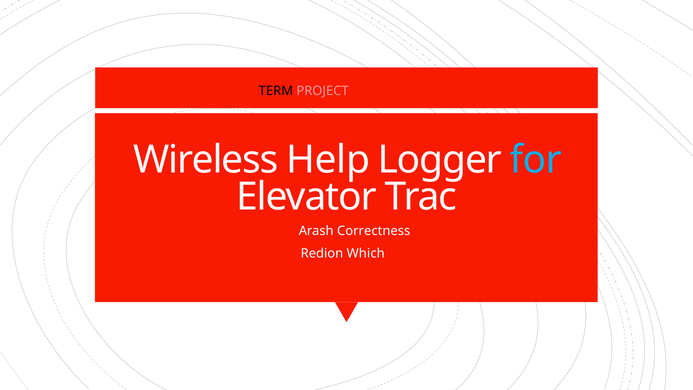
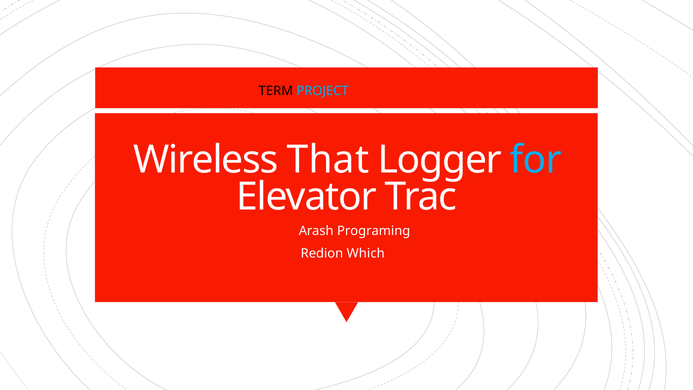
PROJECT colour: pink -> light blue (323, 91)
Help: Help -> That (328, 160)
Correctness: Correctness -> Programing (374, 231)
